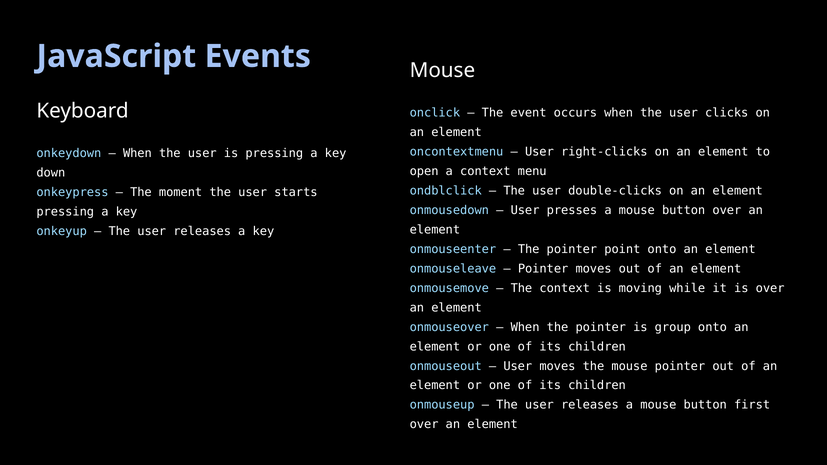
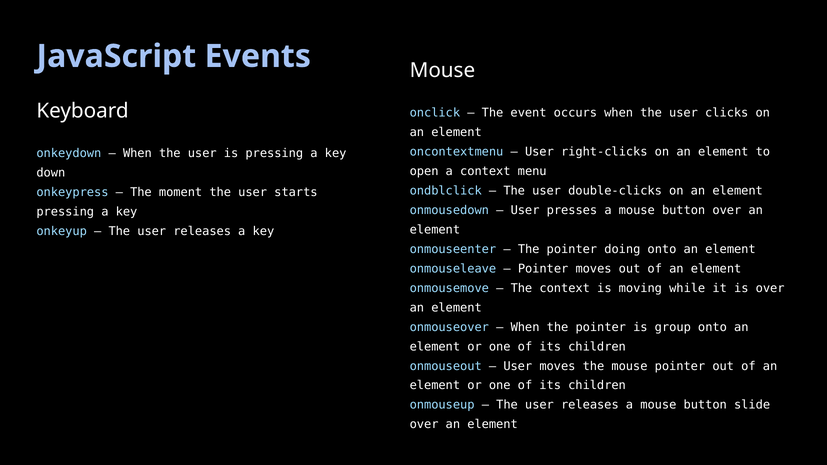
point: point -> doing (622, 249)
first: first -> slide (752, 405)
